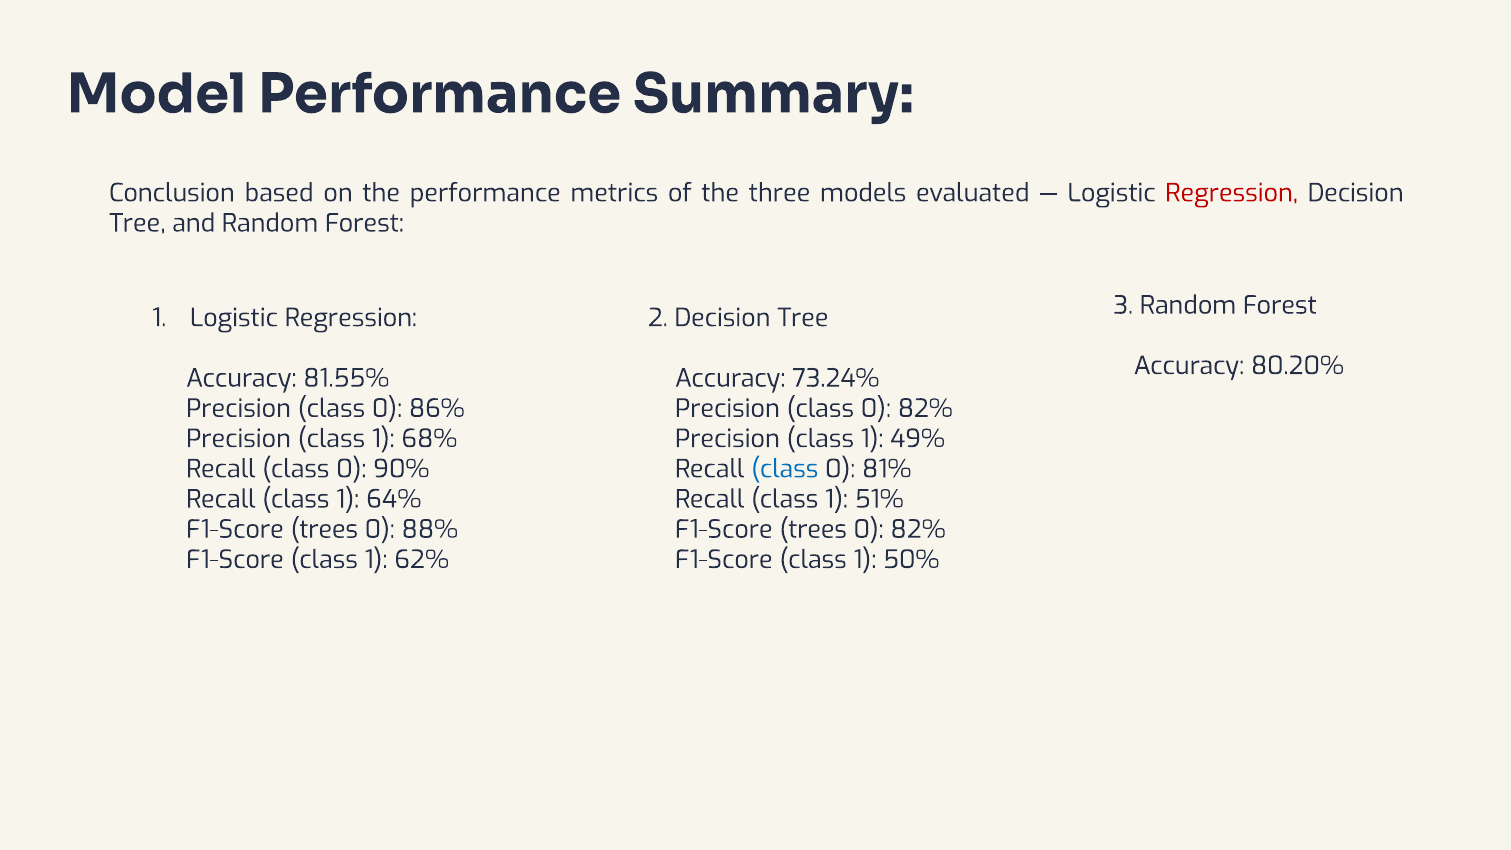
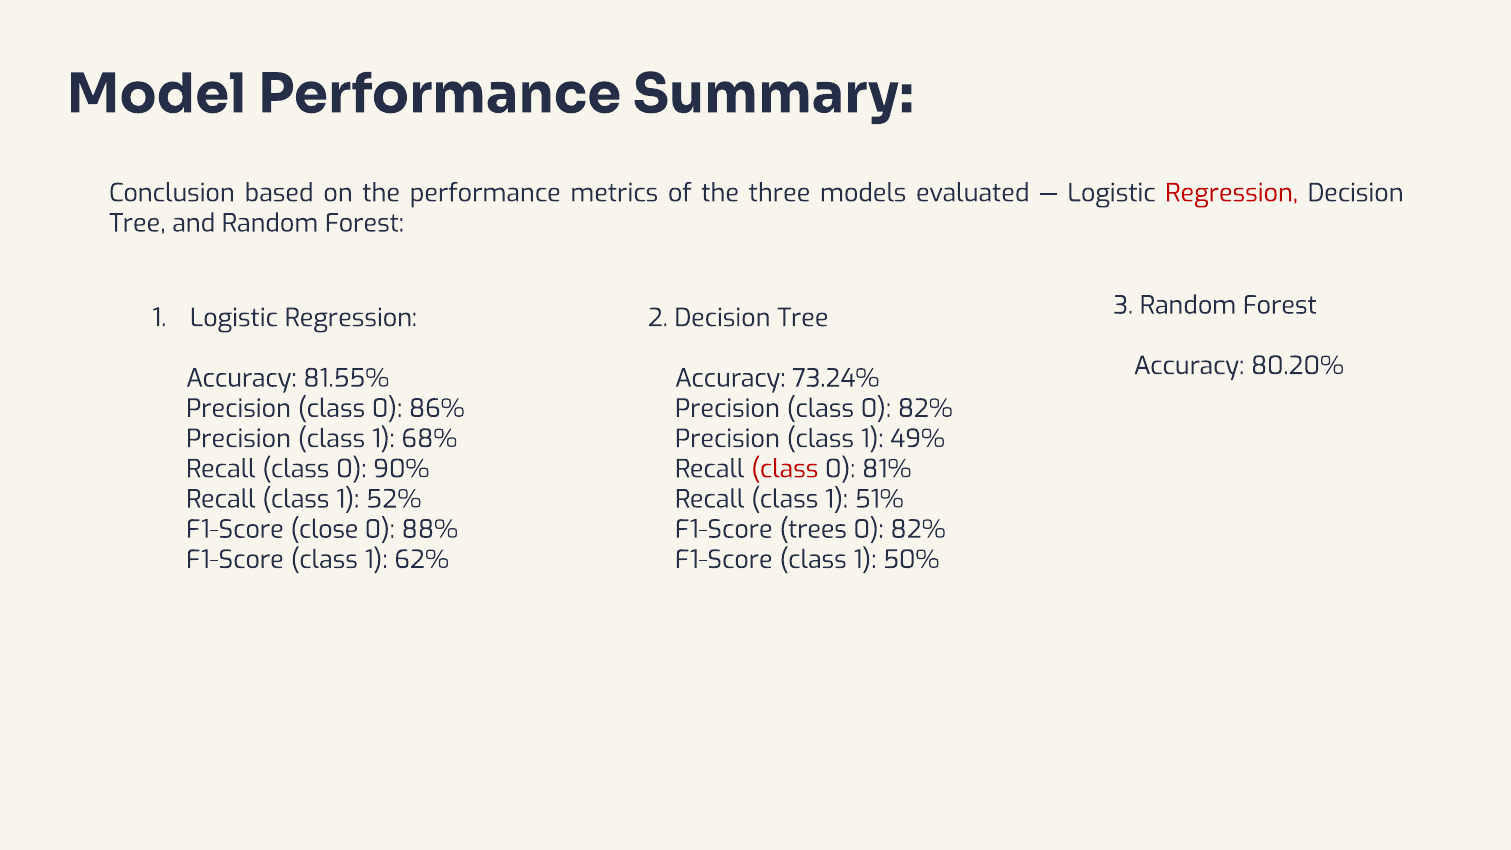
class colour: blue -> red (785, 469)
64%: 64% -> 52% (394, 499)
trees: trees -> close (324, 529)
